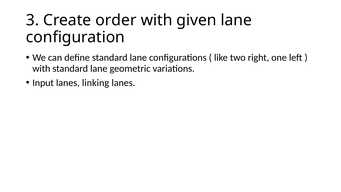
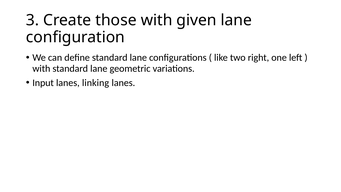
order: order -> those (116, 20)
